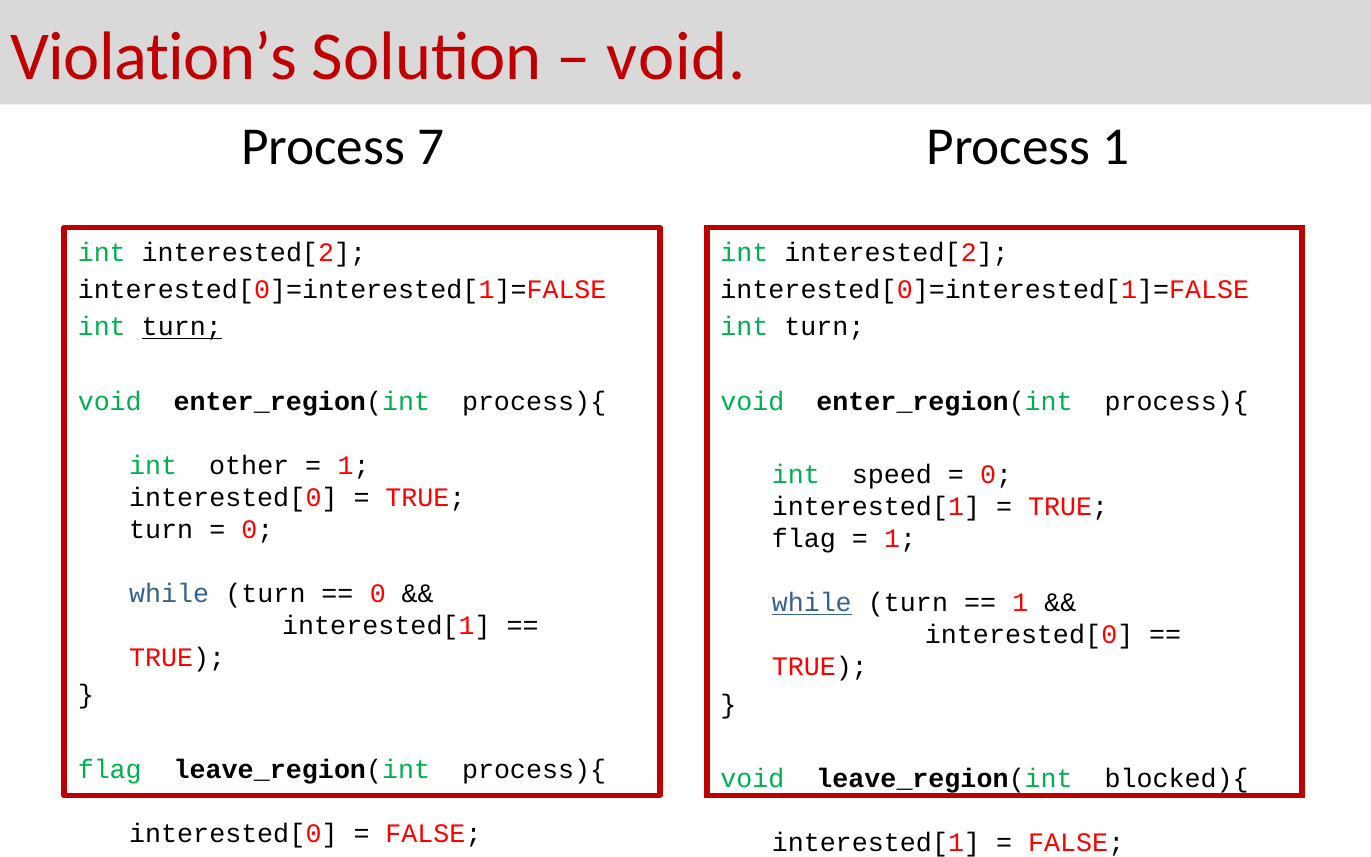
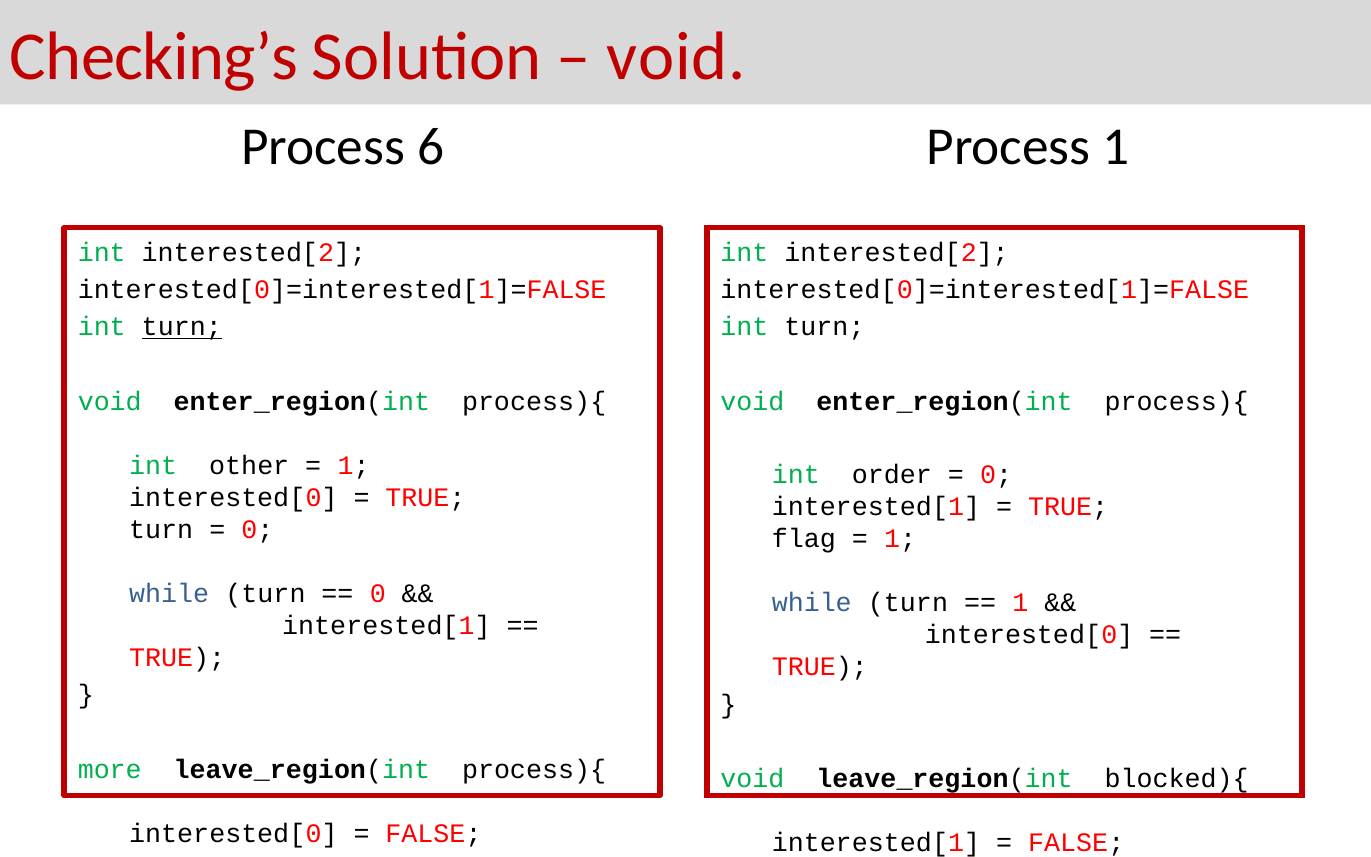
Violation’s: Violation’s -> Checking’s (154, 57)
7: 7 -> 6 (431, 147)
speed: speed -> order (892, 475)
while underline: present -> none (812, 603)
flag: flag -> more (110, 770)
